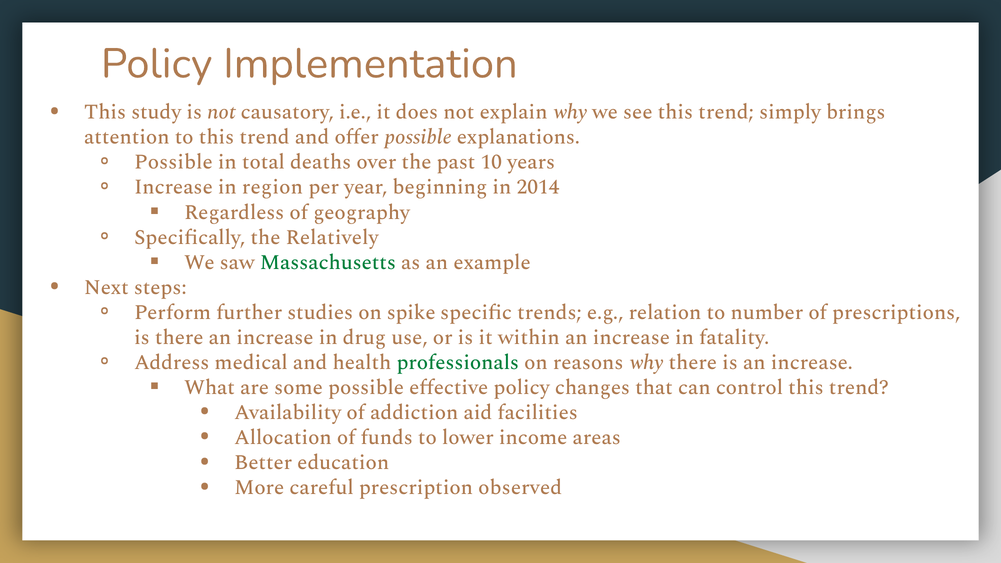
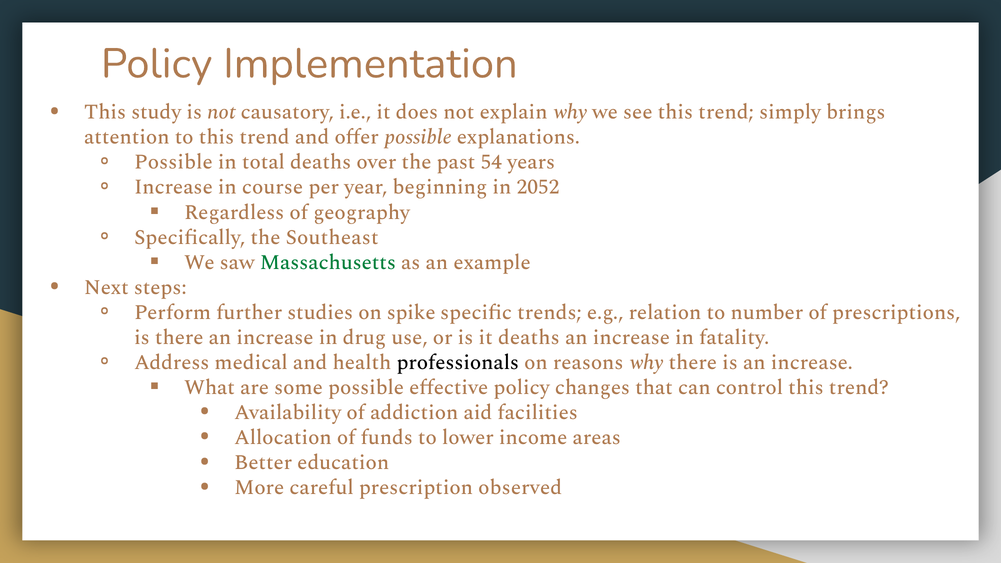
10: 10 -> 54 (491, 162)
region: region -> course (273, 187)
2014: 2014 -> 2052 (538, 187)
Relatively: Relatively -> Southeast (332, 237)
it within: within -> deaths (529, 337)
professionals colour: green -> black (458, 362)
